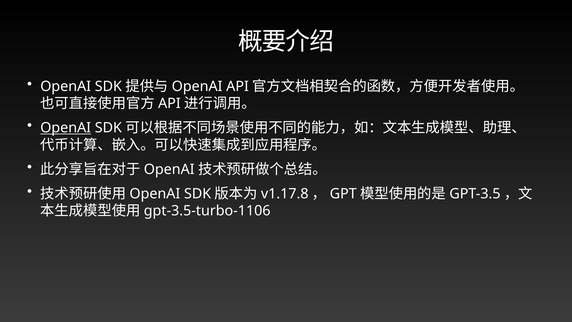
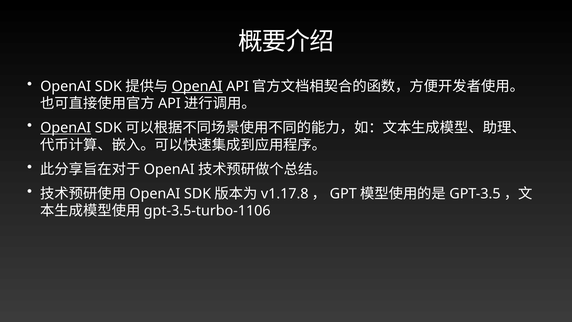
OpenAI underline: none -> present (197, 86)
